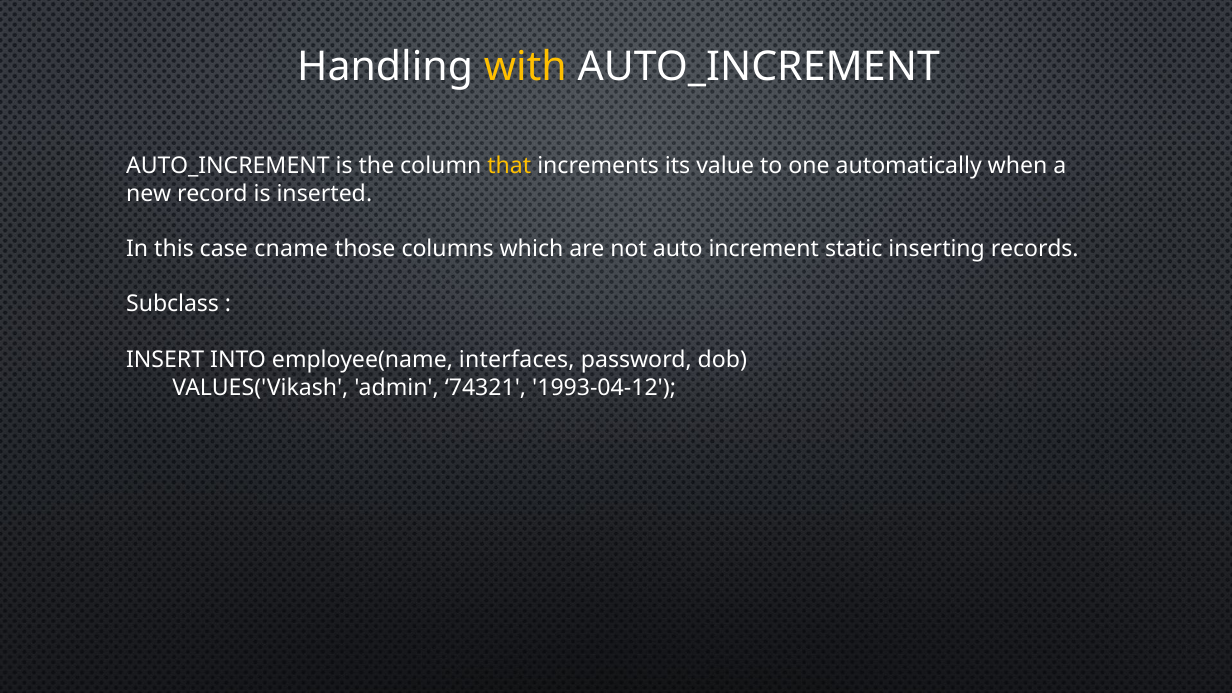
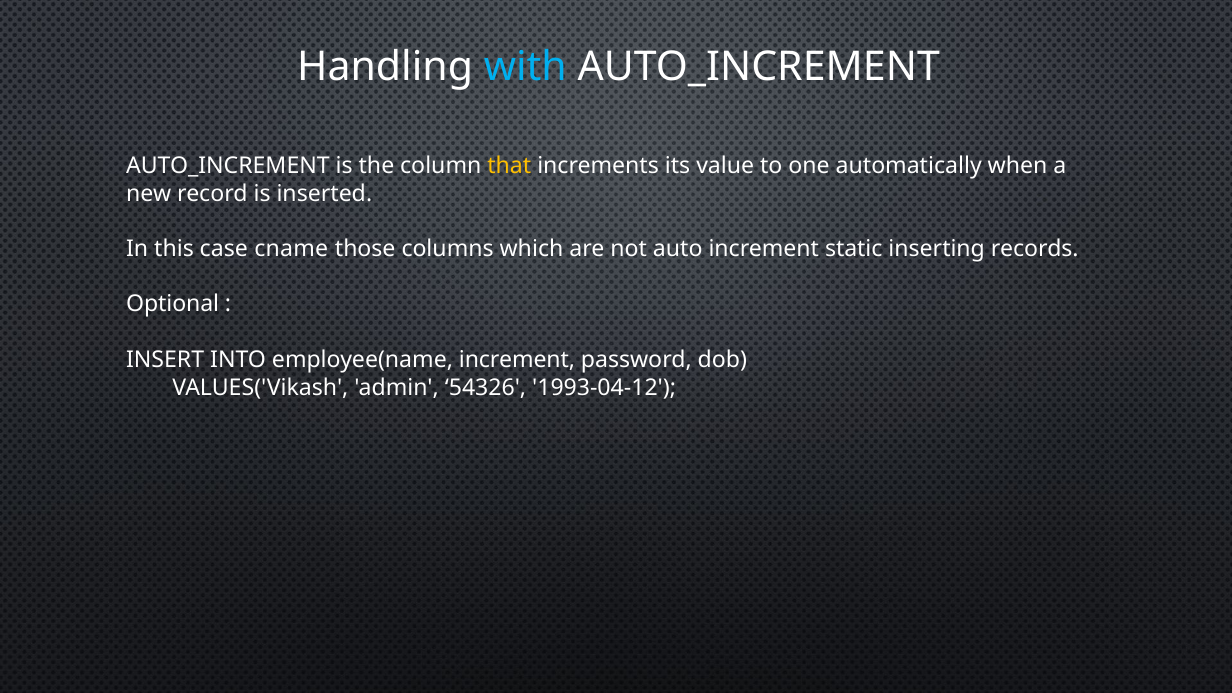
with colour: yellow -> light blue (525, 67)
Subclass: Subclass -> Optional (173, 304)
employee(name interfaces: interfaces -> increment (517, 360)
74321: 74321 -> 54326 (485, 388)
